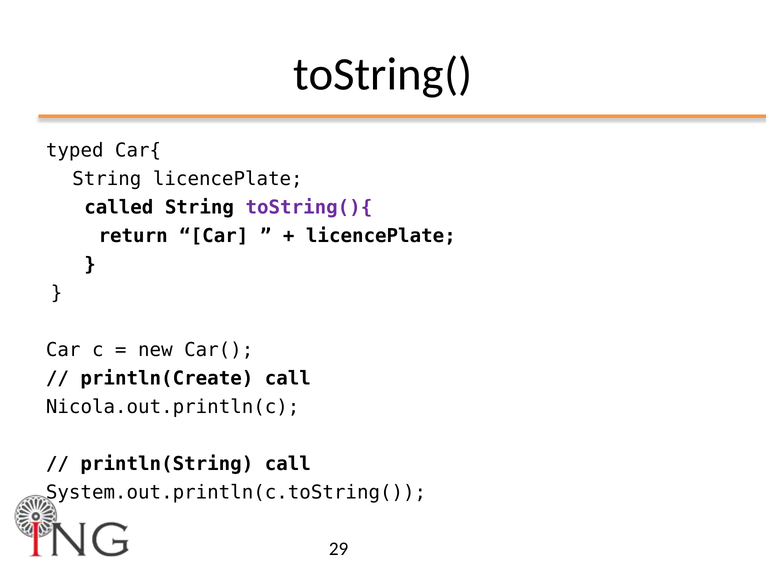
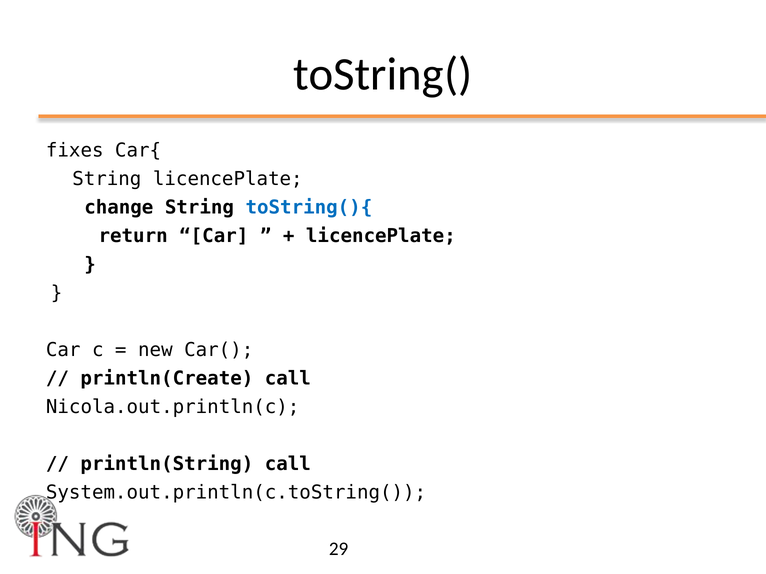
typed: typed -> fixes (75, 151)
called: called -> change (119, 208)
toString(){ colour: purple -> blue (309, 208)
